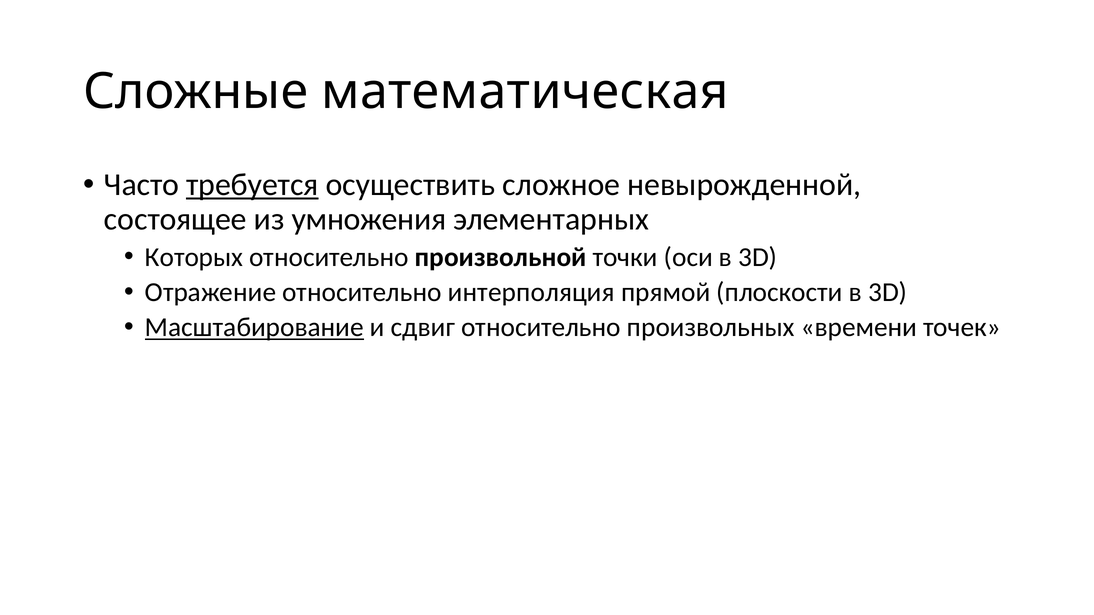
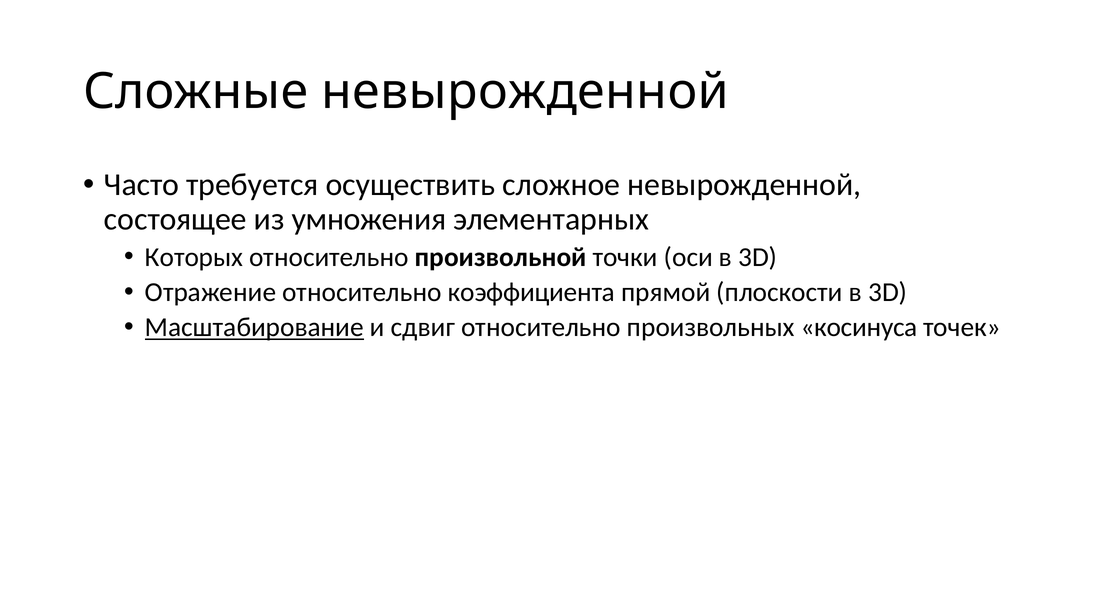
Сложные математическая: математическая -> невырожденной (525, 92)
требуется underline: present -> none (252, 185)
интерполяция: интерполяция -> коэффициента (531, 292)
времени: времени -> косинуса (859, 328)
